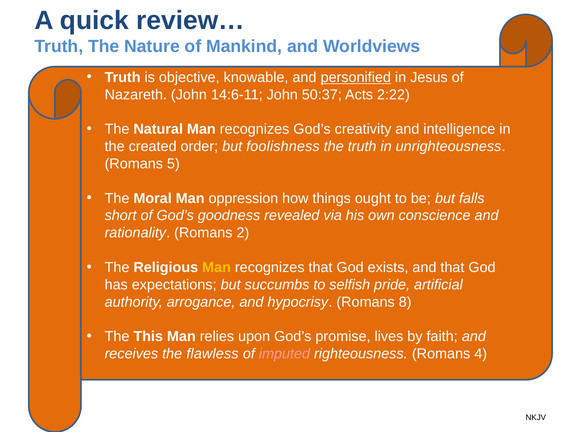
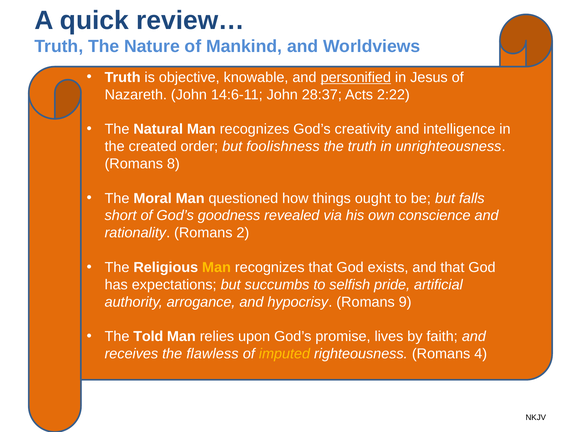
50:37: 50:37 -> 28:37 (322, 95)
5: 5 -> 8 (173, 164)
oppression: oppression -> questioned (243, 198)
8: 8 -> 9 (405, 302)
This: This -> Told (148, 337)
imputed colour: pink -> yellow (284, 354)
